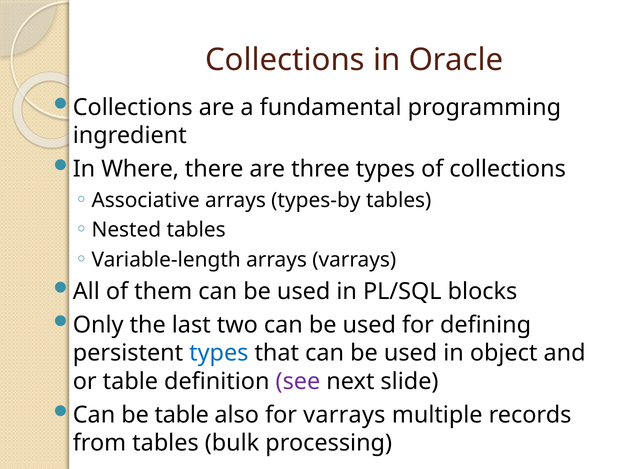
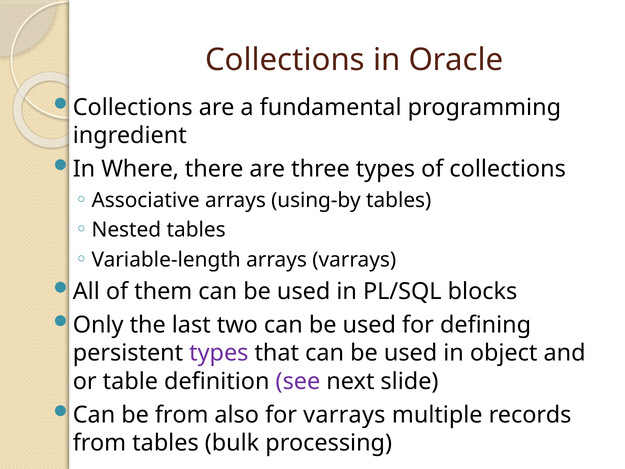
types-by: types-by -> using-by (316, 200)
types colour: blue -> purple (219, 353)
be table: table -> from (182, 415)
